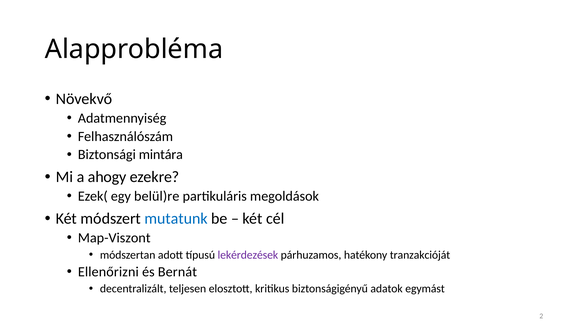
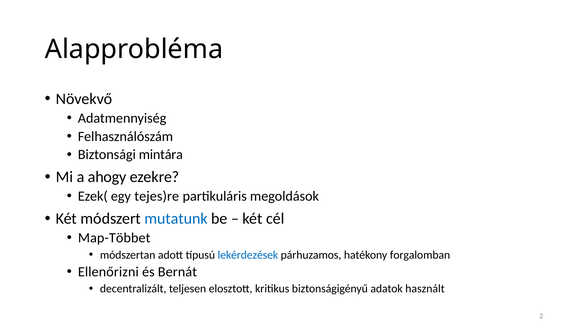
belül)re: belül)re -> tejes)re (157, 196)
Map-Viszont: Map-Viszont -> Map-Többet (114, 238)
lekérdezések colour: purple -> blue (248, 255)
tranzakcióját: tranzakcióját -> forgalomban (420, 255)
egymást: egymást -> használt (425, 289)
